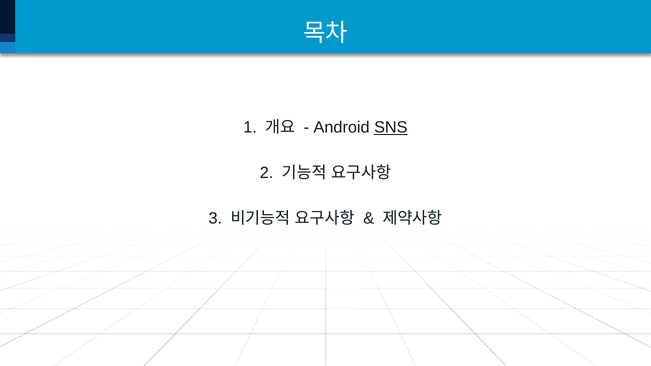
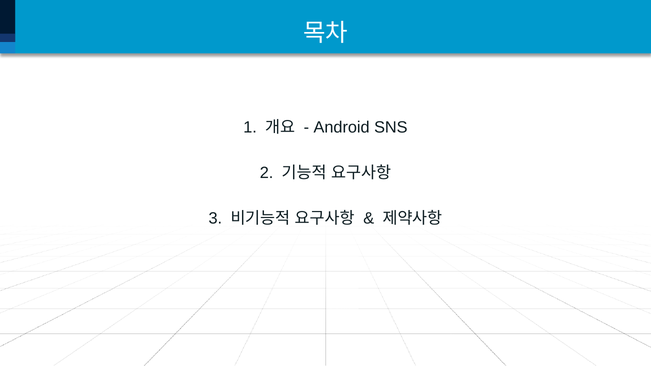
SNS underline: present -> none (391, 128)
